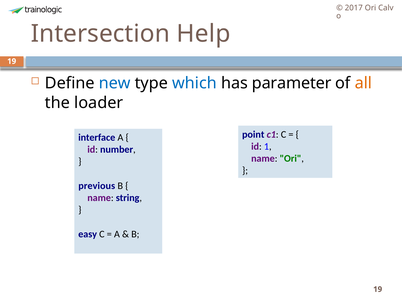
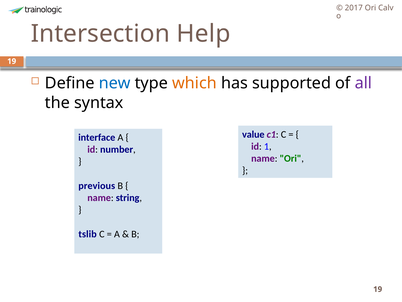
which colour: blue -> orange (195, 83)
parameter: parameter -> supported (292, 83)
all colour: orange -> purple (363, 83)
loader: loader -> syntax (99, 103)
point: point -> value (253, 134)
easy: easy -> tslib (88, 234)
